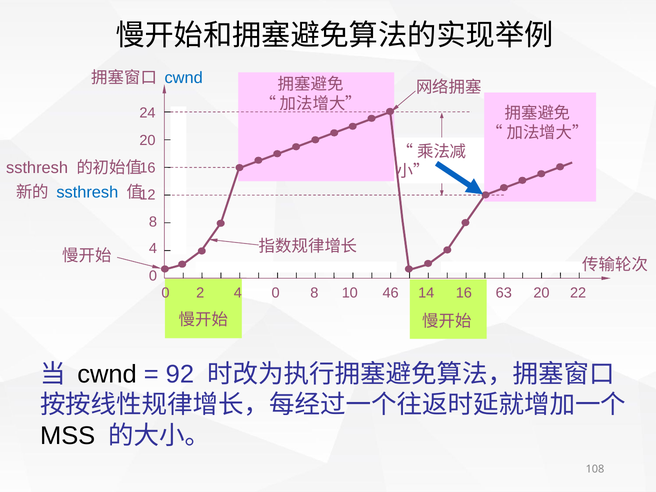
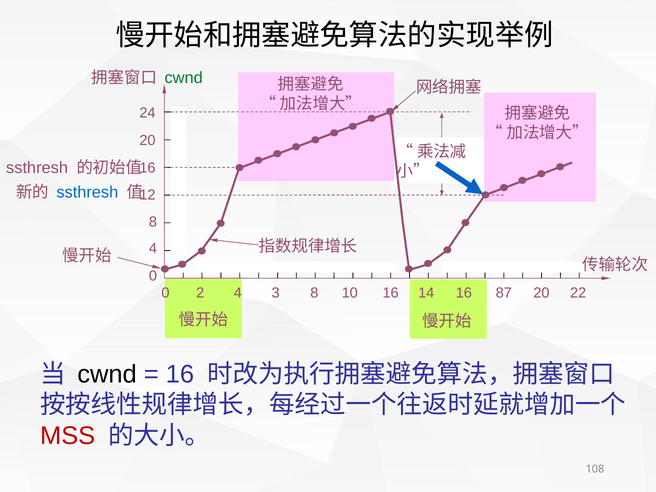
cwnd colour: blue -> green (184, 78)
4 0: 0 -> 3 (276, 293)
10 46: 46 -> 16 (391, 293)
63: 63 -> 87 (504, 293)
92: 92 -> 16 (180, 374)
MSS colour: black -> red (68, 436)
